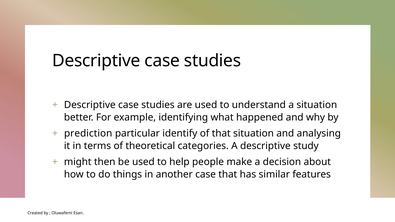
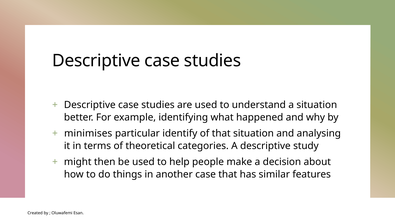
prediction: prediction -> minimises (88, 134)
